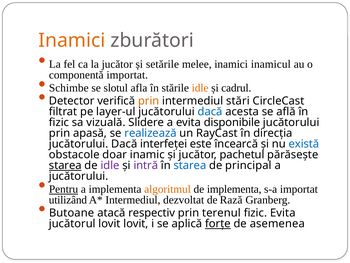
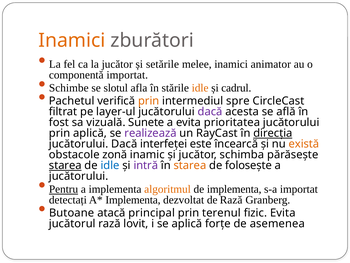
inamicul: inamicul -> animator (271, 64)
Detector: Detector -> Pachetul (72, 101)
stări: stări -> spre (238, 101)
dacă colour: blue -> purple (210, 112)
fizic: fizic -> fost (59, 122)
Slidere: Slidere -> Sunete (146, 122)
disponibile: disponibile -> prioritatea (232, 122)
prin apasă: apasă -> aplică (90, 133)
realizează colour: blue -> purple (150, 133)
direcția underline: none -> present (273, 133)
există colour: blue -> orange (304, 144)
doar: doar -> zonă (115, 154)
pachetul: pachetul -> schimba (242, 154)
idle colour: purple -> blue (110, 165)
starea colour: blue -> orange (190, 165)
principal: principal -> folosește (249, 165)
utilizând: utilizând -> detectați (68, 200)
Intermediul: Intermediul -> Implementa (133, 200)
respectiv: respectiv -> principal (152, 213)
jucătorul lovit: lovit -> rază (110, 223)
forțe underline: present -> none (218, 223)
